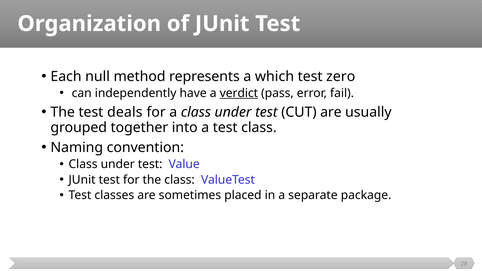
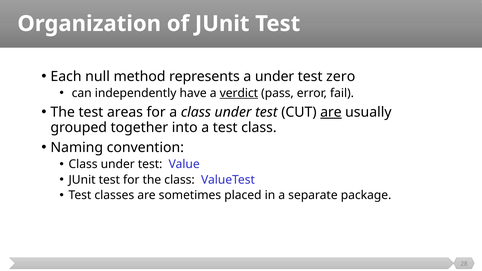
a which: which -> under (275, 77)
deals: deals -> areas (125, 112)
are underline: none -> present (331, 112)
